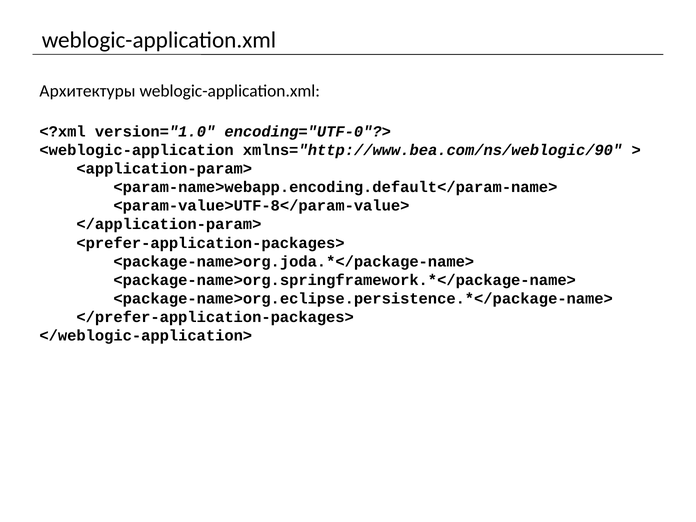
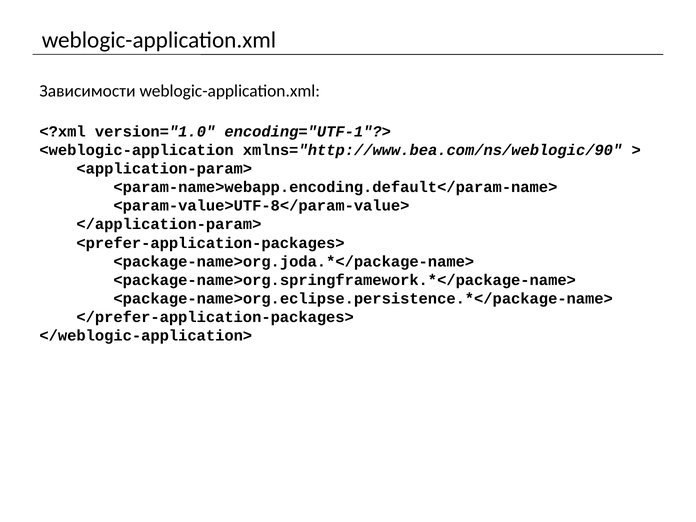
Архитектуры: Архитектуры -> Зависимости (88, 91)
encoding="UTF-0"?>: encoding="UTF-0"?> -> encoding="UTF-1"?> (308, 132)
